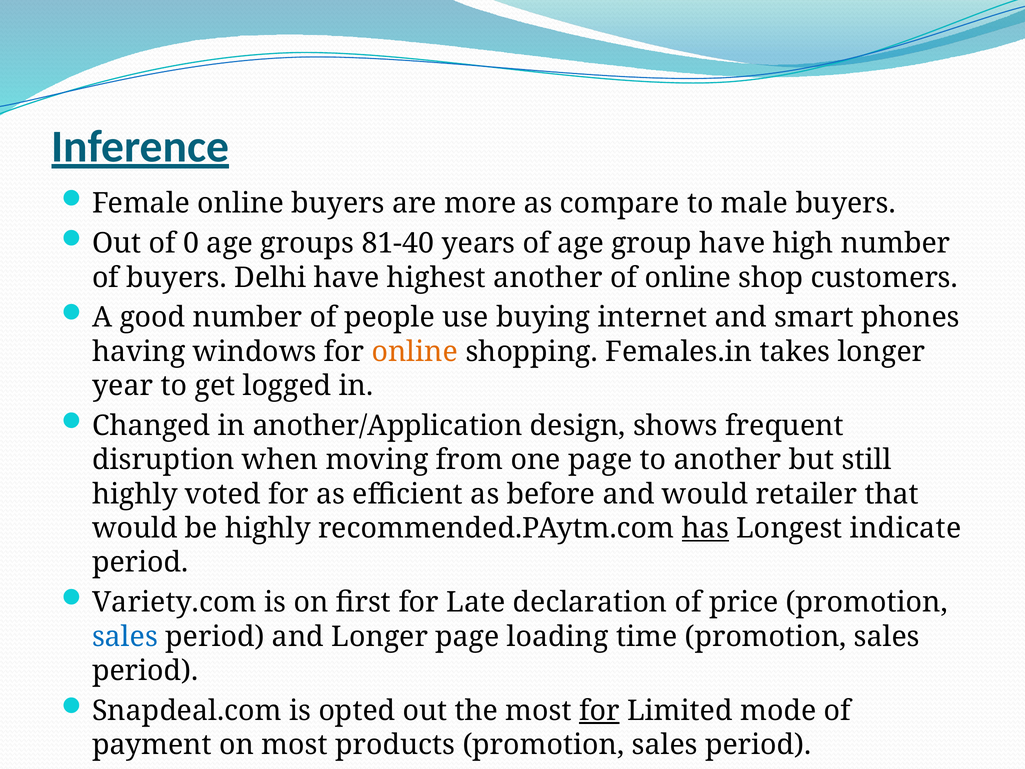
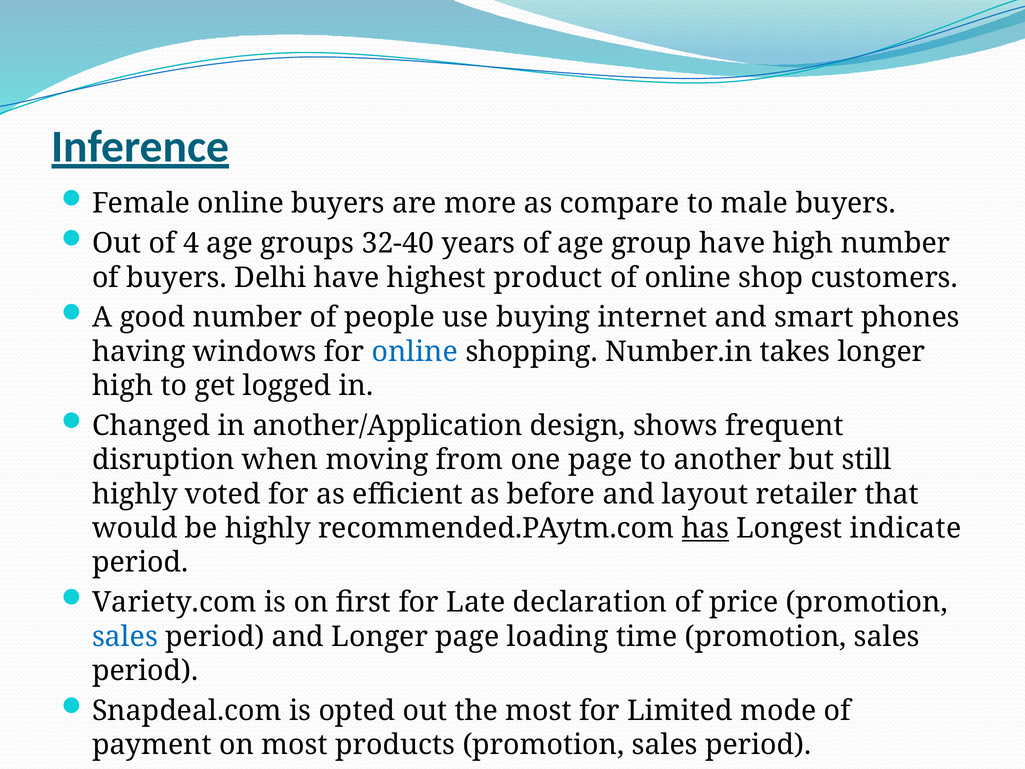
0: 0 -> 4 (191, 243)
81-40: 81-40 -> 32-40 (398, 243)
highest another: another -> product (548, 278)
online colour: orange -> blue (415, 352)
Females.in: Females.in -> Number.in (679, 352)
year: year -> high (123, 386)
and would: would -> layout (705, 494)
for underline: present -> none (599, 710)
